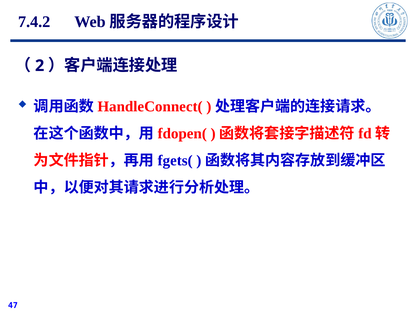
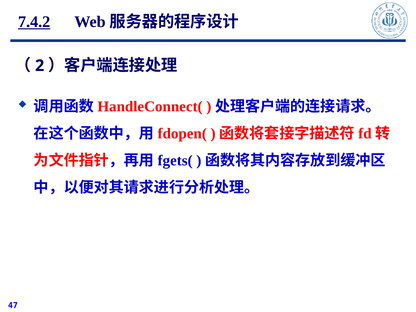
7.4.2 underline: none -> present (34, 22)
